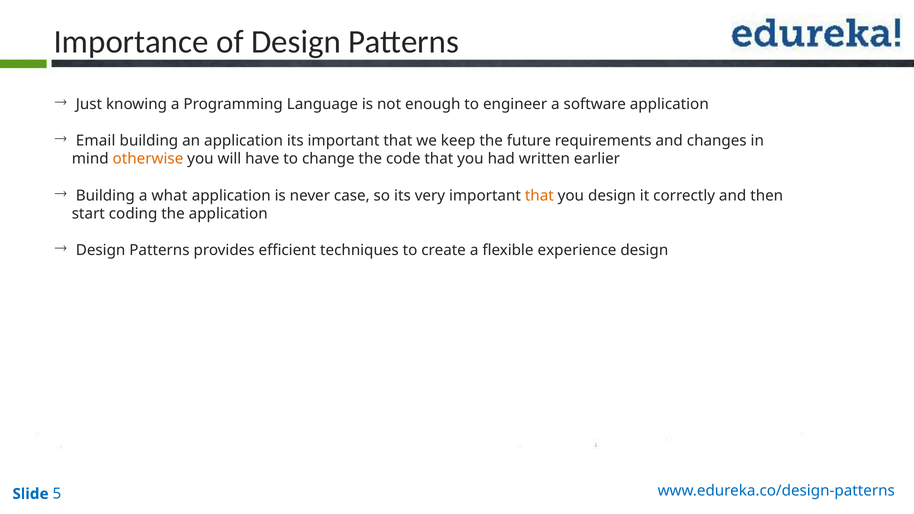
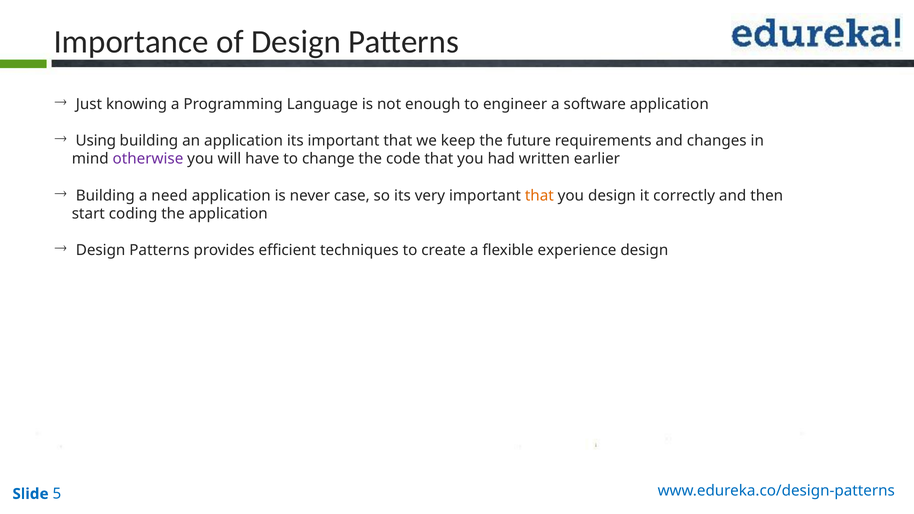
Email: Email -> Using (96, 141)
otherwise colour: orange -> purple (148, 159)
what: what -> need (170, 196)
